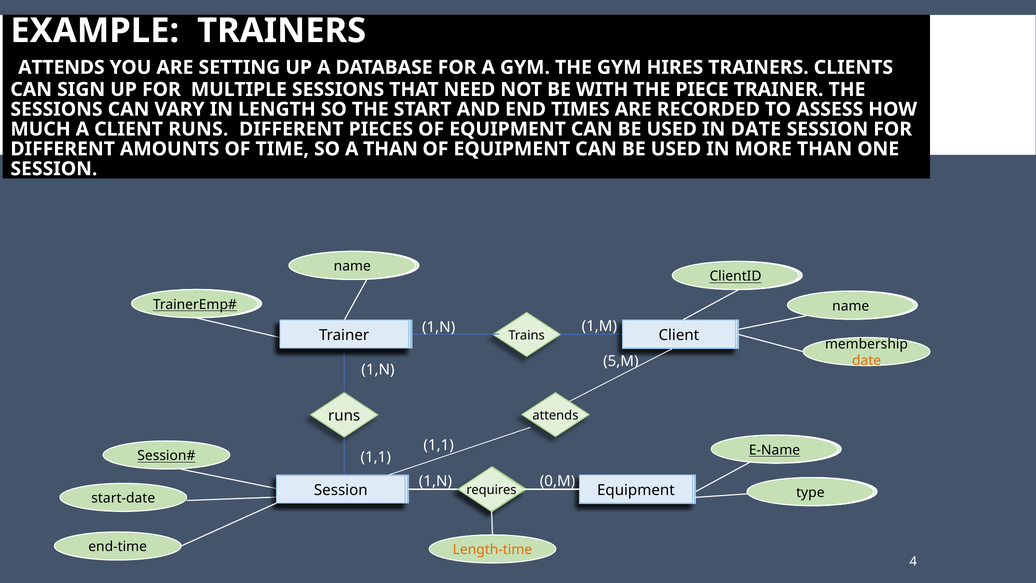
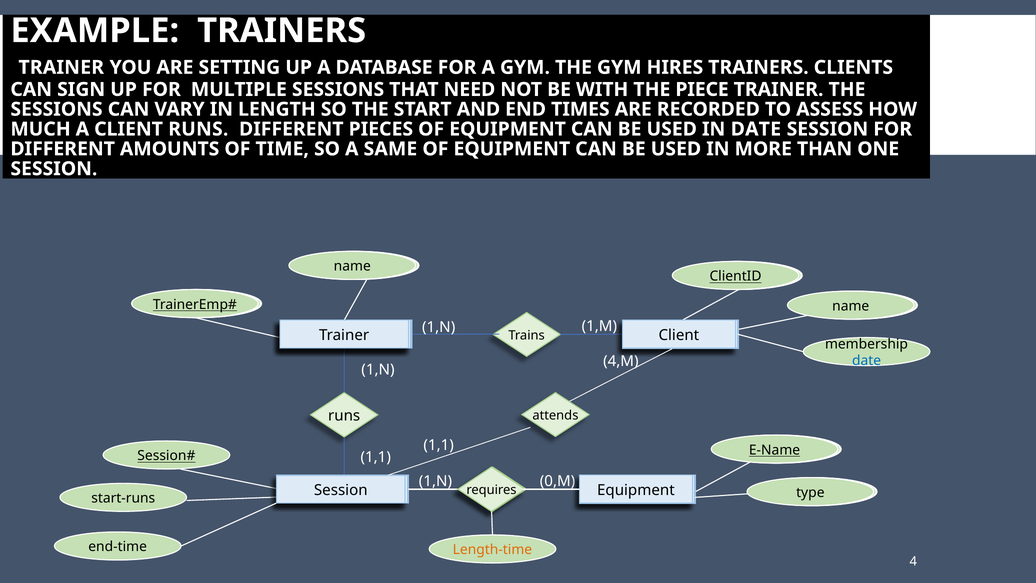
ATTENDS: ATTENDS -> TRAINER (61, 67)
A THAN: THAN -> SAME (390, 149)
5,M: 5,M -> 4,M (621, 361)
date colour: orange -> blue (867, 361)
start-date: start-date -> start-runs (123, 498)
